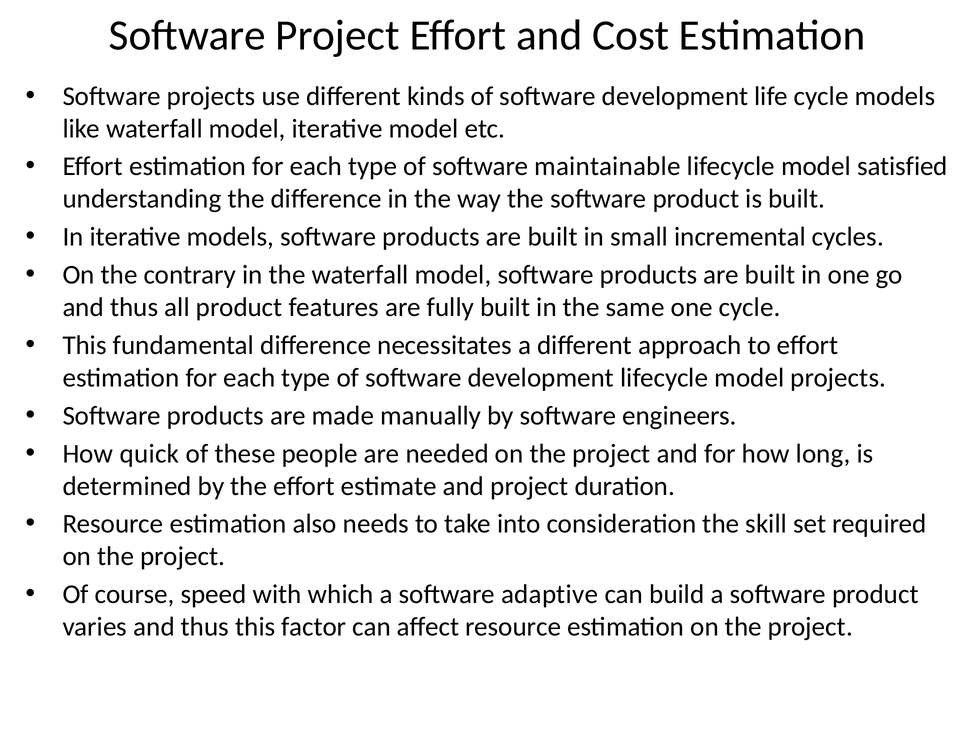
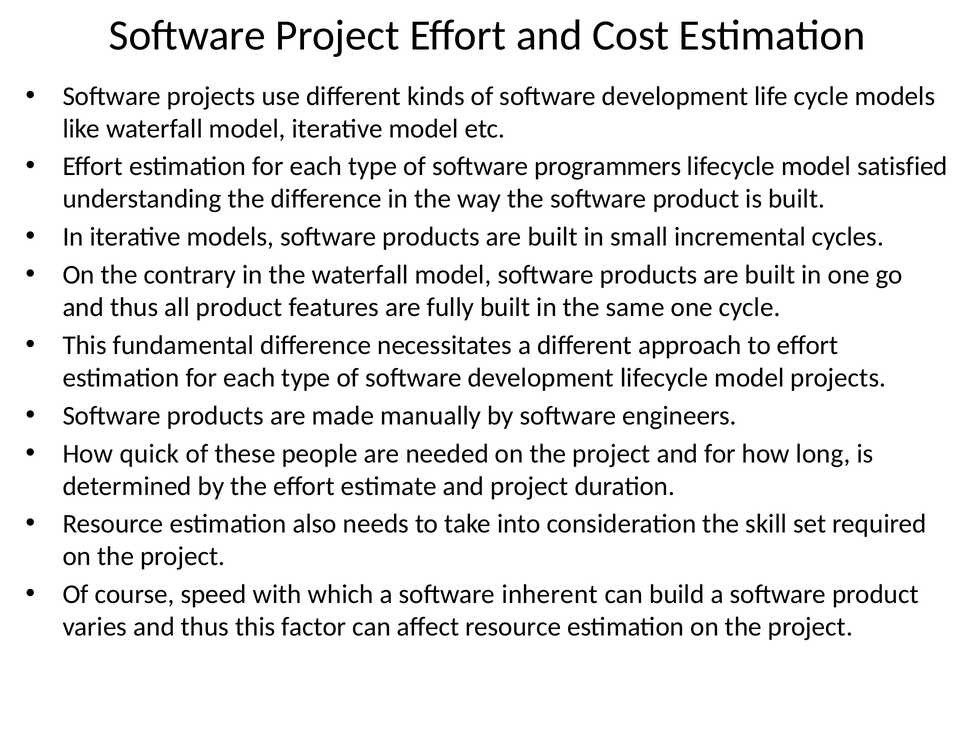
maintainable: maintainable -> programmers (608, 167)
adaptive: adaptive -> inherent (550, 595)
